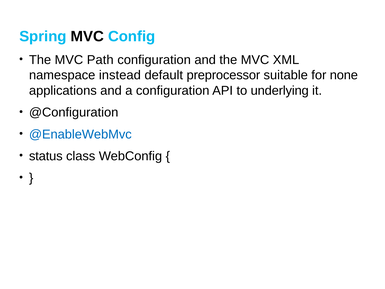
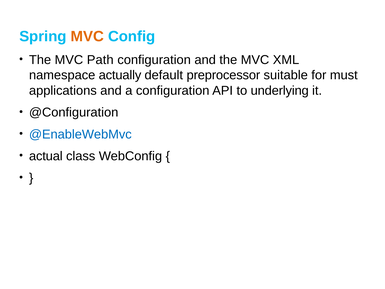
MVC colour: black -> orange (87, 36)
instead: instead -> actually (120, 75)
none: none -> must (344, 75)
status: status -> actual (46, 156)
